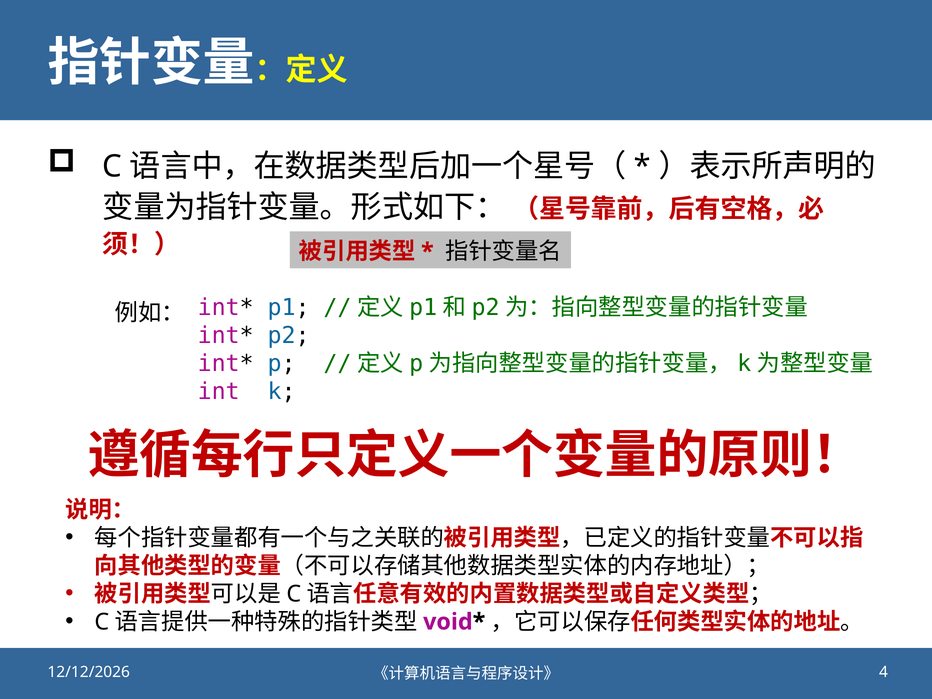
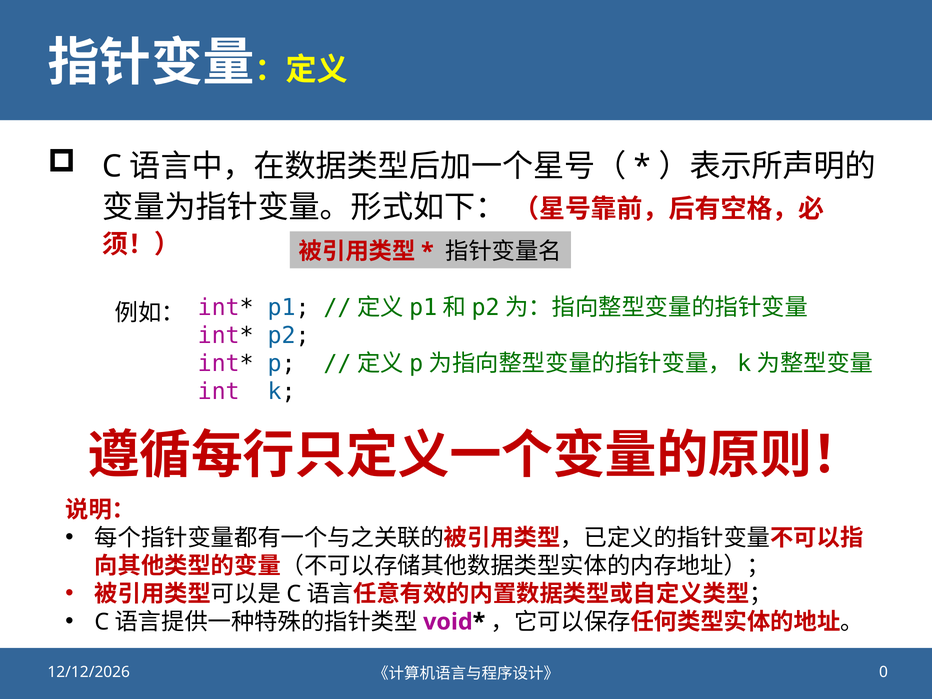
4: 4 -> 0 (883, 672)
